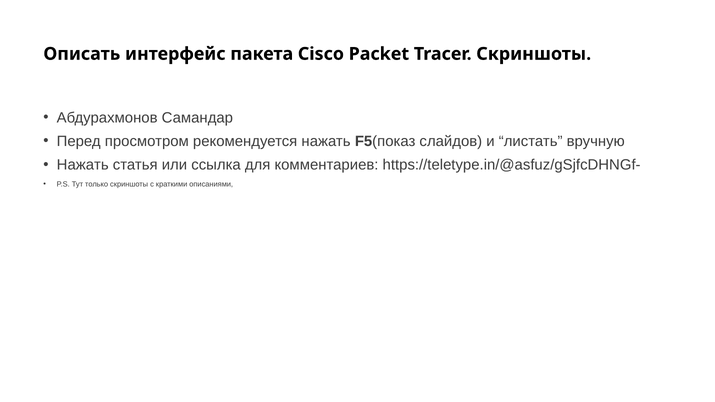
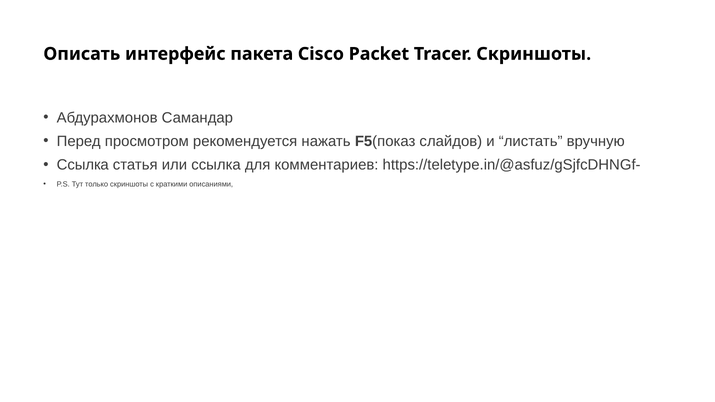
Нажать: Нажать -> Ссылка (83, 165)
